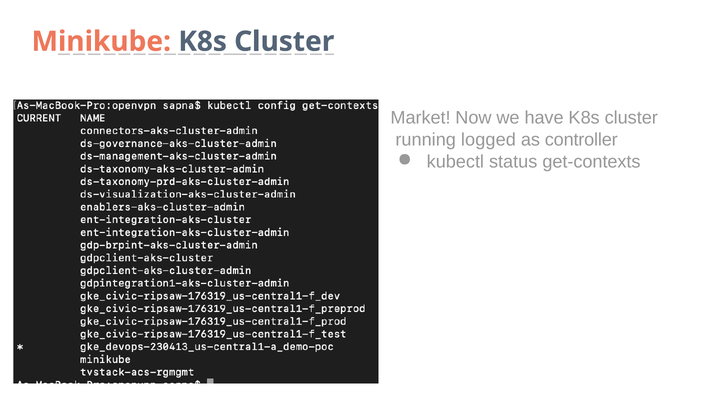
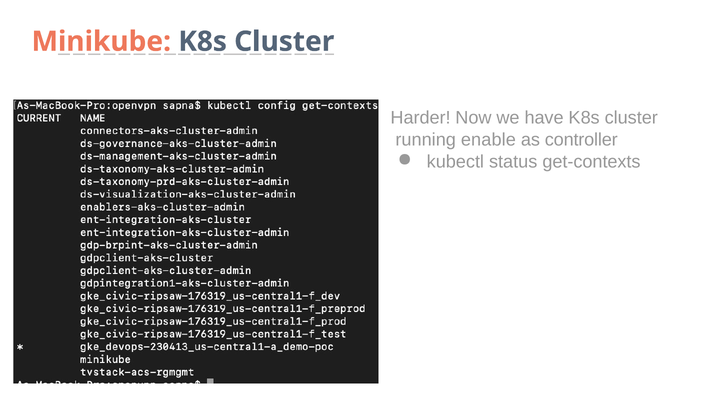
Market: Market -> Harder (421, 118)
logged: logged -> enable (488, 140)
